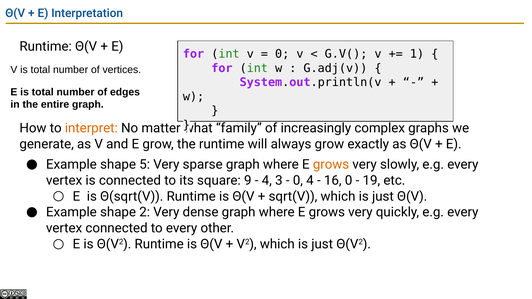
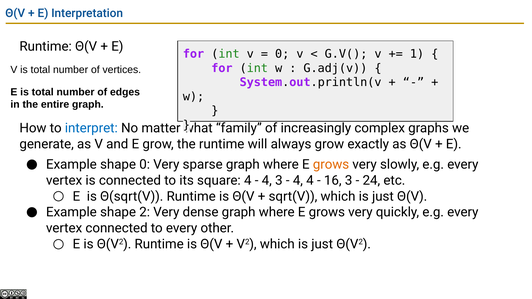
interpret colour: orange -> blue (91, 128)
shape 5: 5 -> 0 (145, 165)
square 9: 9 -> 4 (248, 181)
0: 0 -> 4 (298, 181)
16 0: 0 -> 3 (349, 181)
19: 19 -> 24 (371, 181)
